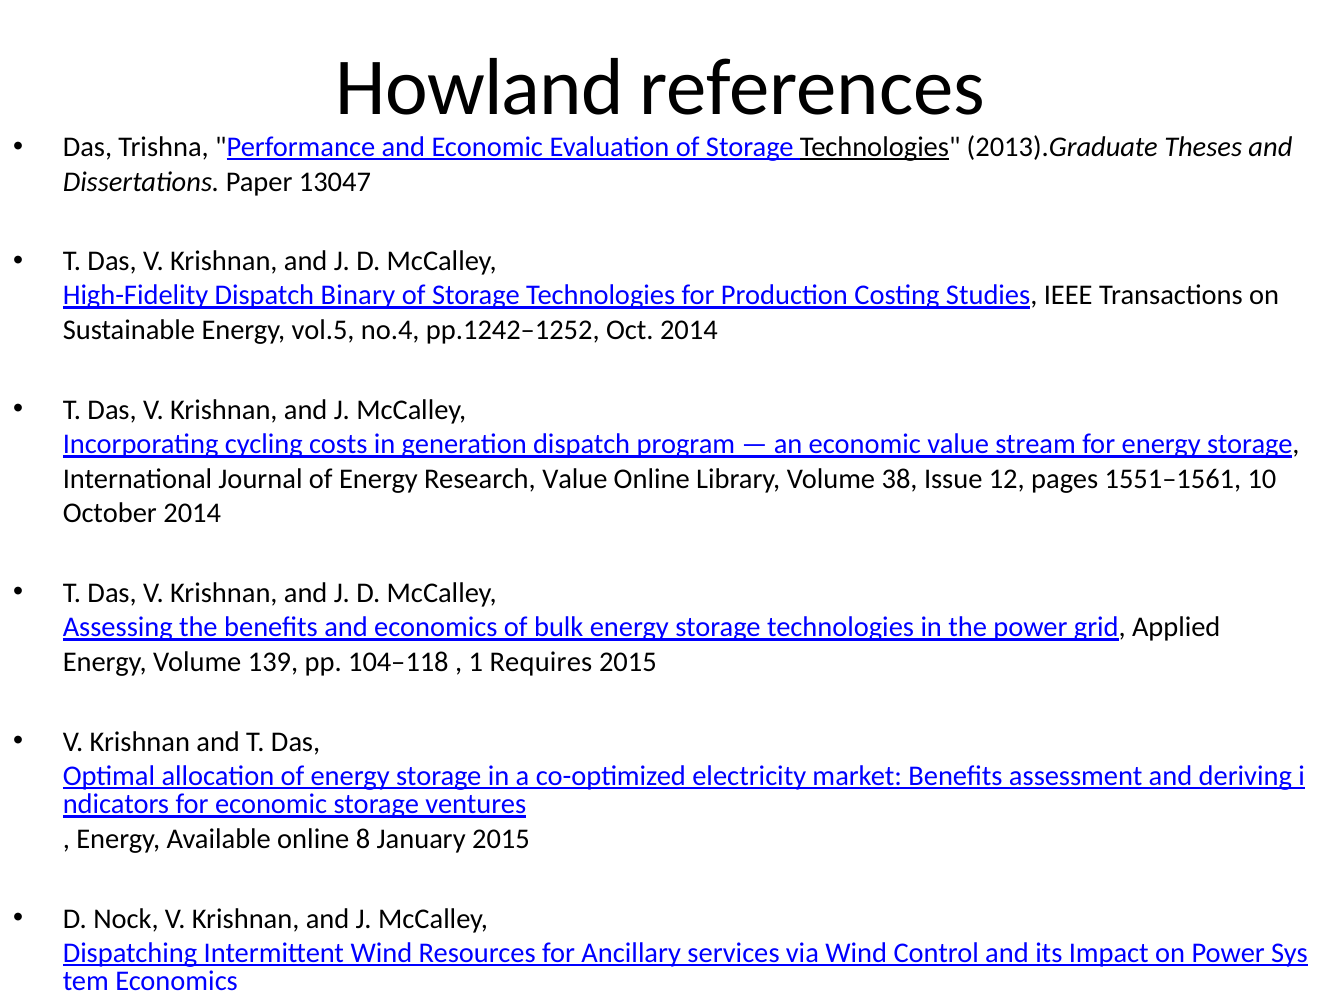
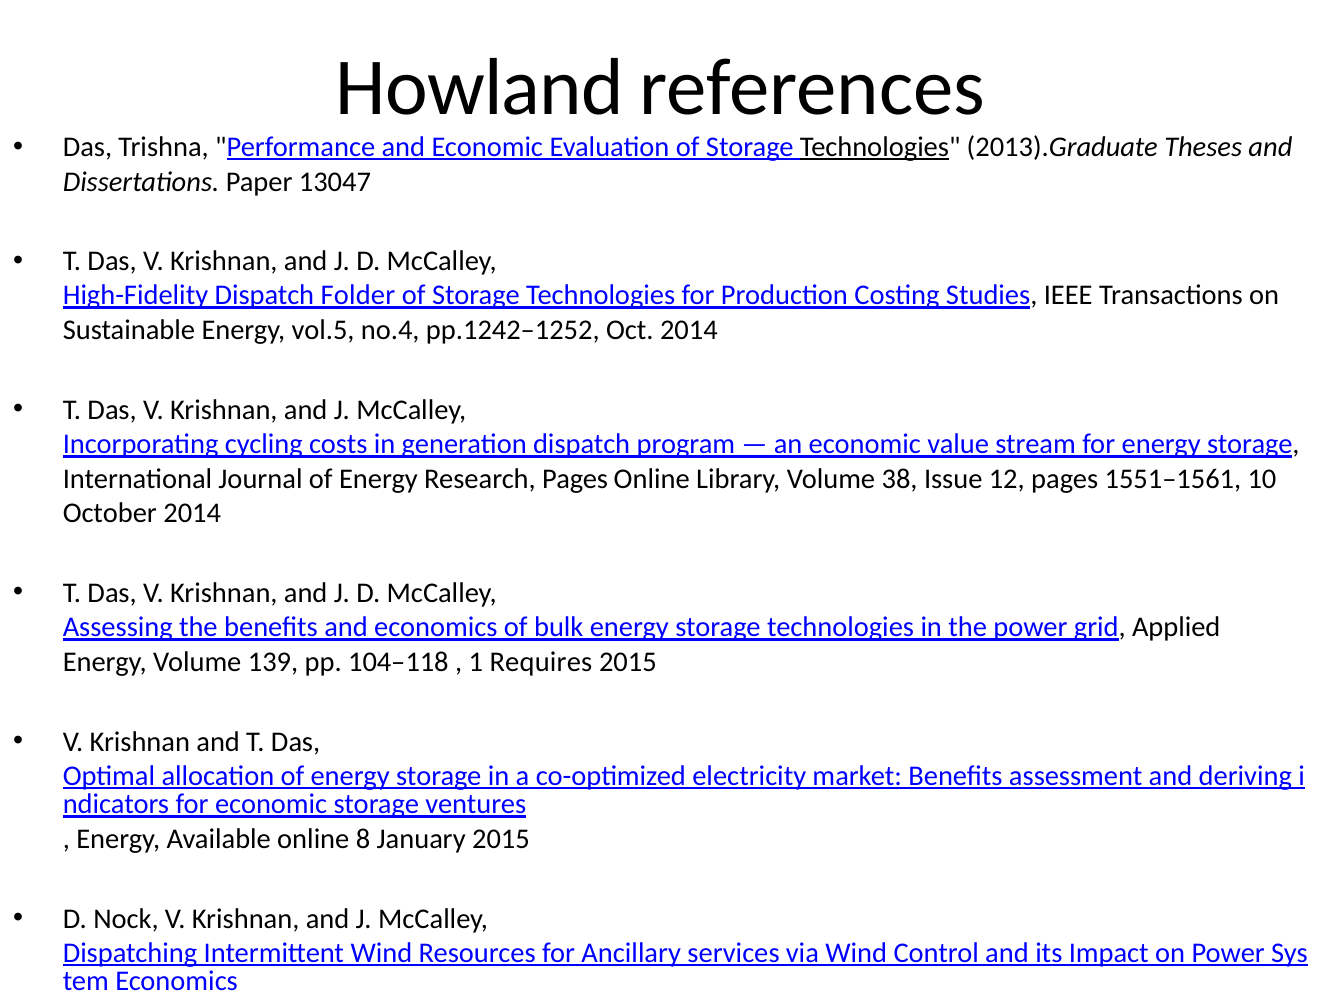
Binary: Binary -> Folder (358, 296)
Research Value: Value -> Pages (575, 479)
